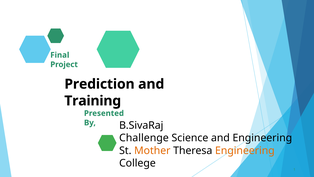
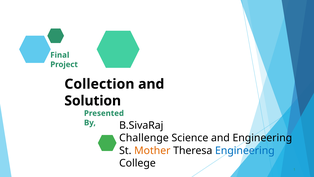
Prediction: Prediction -> Collection (99, 84)
Training: Training -> Solution (93, 101)
Engineering colour: orange -> blue (245, 150)
